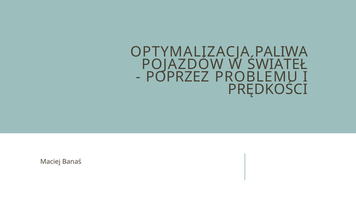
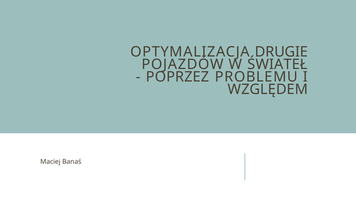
PALIWA: PALIWA -> DRUGIE (281, 52)
PRĘDKOŚCI: PRĘDKOŚCI -> WZGLĘDEM (268, 89)
